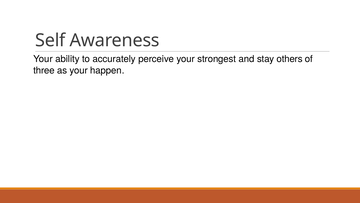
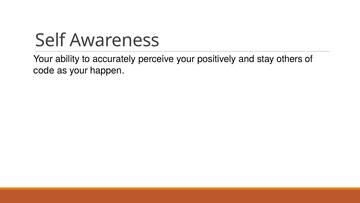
strongest: strongest -> positively (217, 59)
three: three -> code (44, 70)
